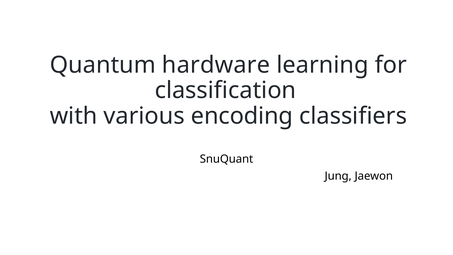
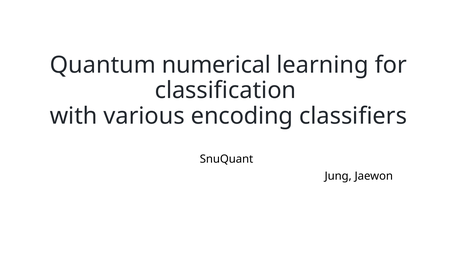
hardware: hardware -> numerical (216, 65)
